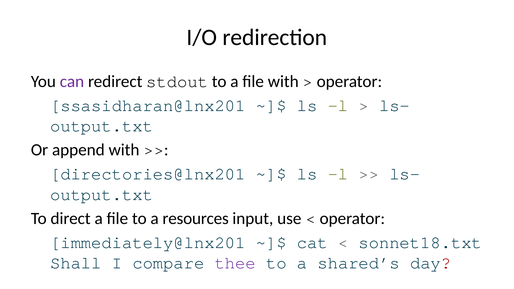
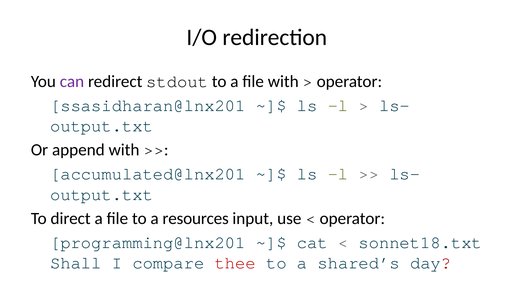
directories@lnx201: directories@lnx201 -> accumulated@lnx201 (148, 174)
immediately@lnx201: immediately@lnx201 -> programming@lnx201 (148, 243)
thee colour: purple -> red (235, 263)
